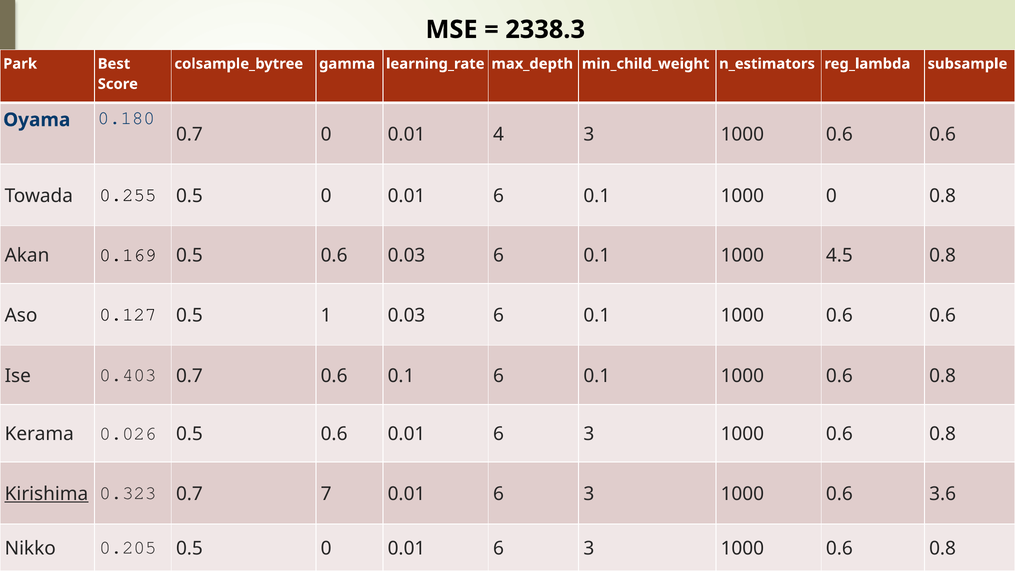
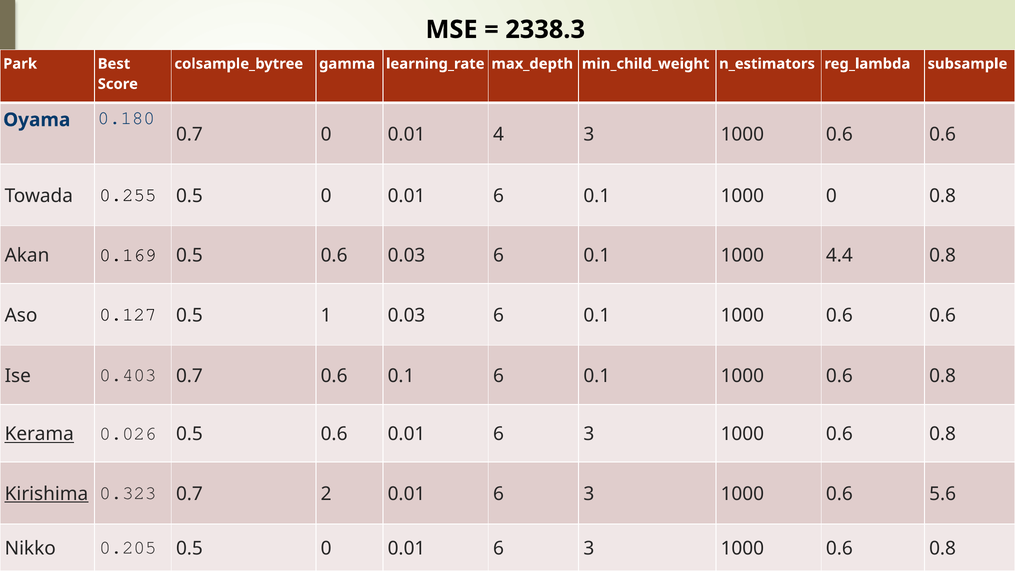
4.5: 4.5 -> 4.4 (839, 256)
Kerama underline: none -> present (39, 434)
0.7 7: 7 -> 2 (326, 494)
3.6: 3.6 -> 5.6 (943, 494)
